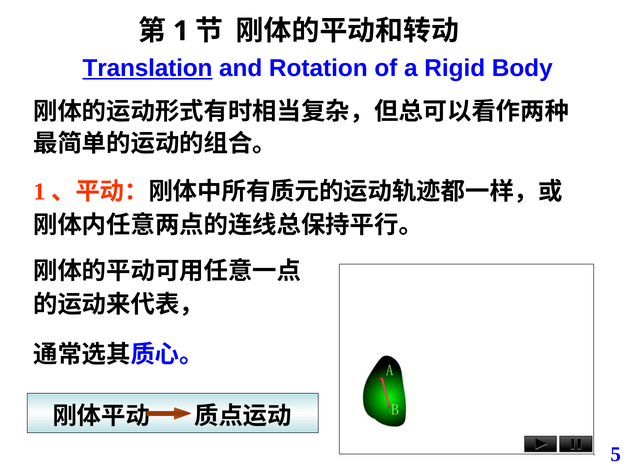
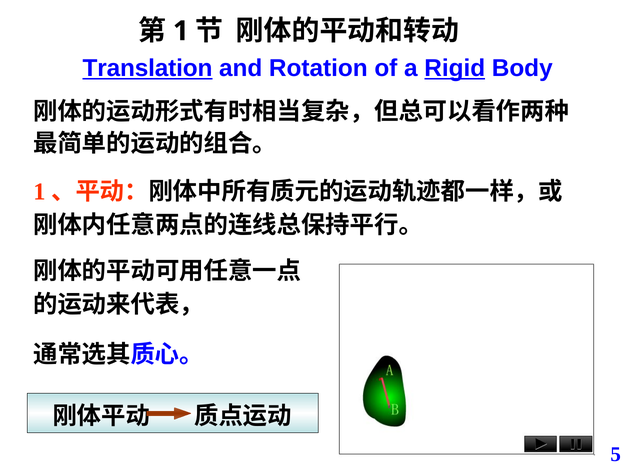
Rigid underline: none -> present (455, 68)
